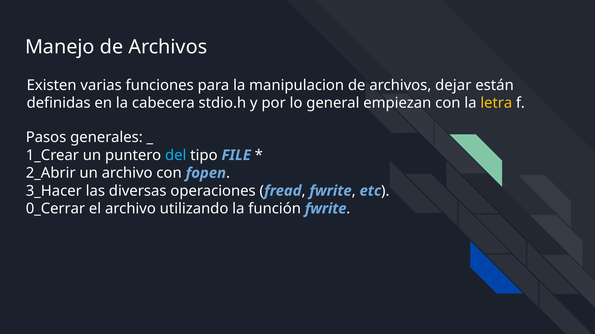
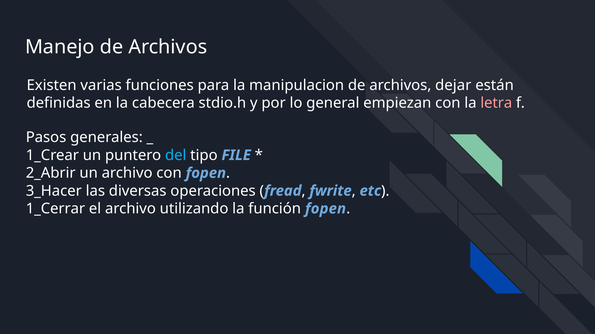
letra colour: yellow -> pink (496, 103)
0_Cerrar: 0_Cerrar -> 1_Cerrar (55, 209)
función fwrite: fwrite -> fopen (326, 209)
